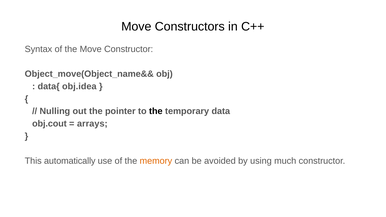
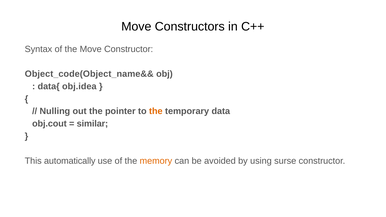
Object_move(Object_name&&: Object_move(Object_name&& -> Object_code(Object_name&& (89, 74)
the colour: black -> orange (156, 111)
arrays: arrays -> similar (92, 124)
much: much -> surse (285, 161)
